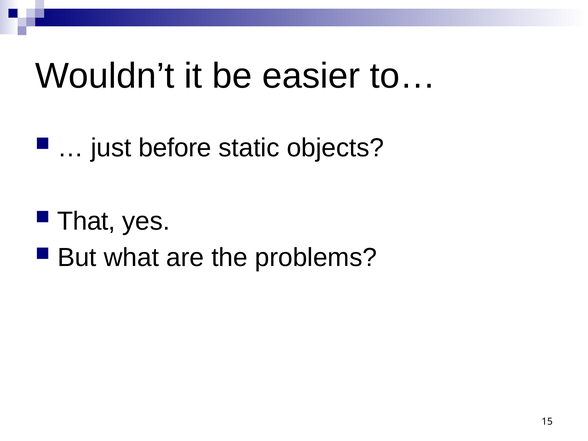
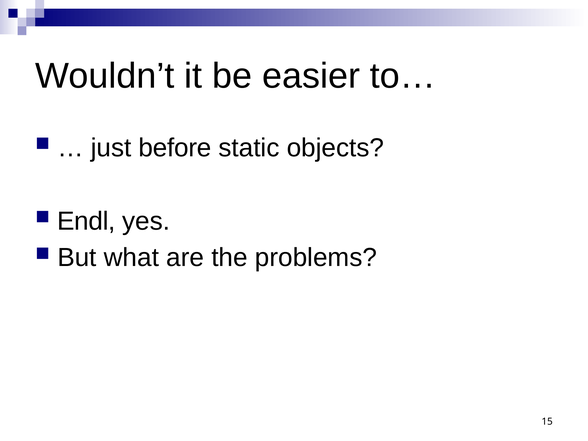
That: That -> Endl (86, 221)
